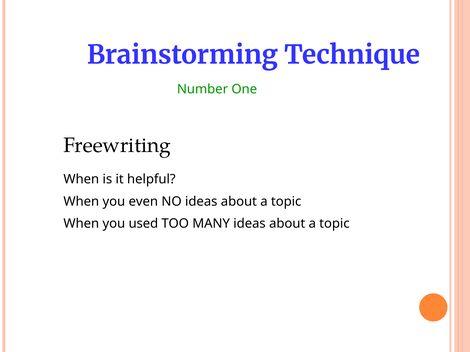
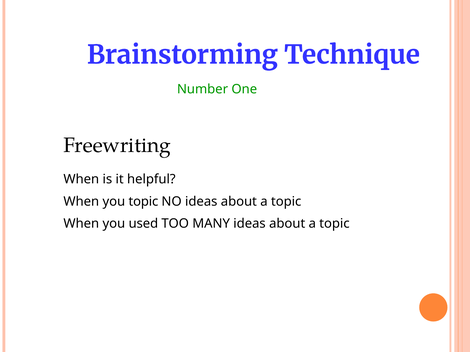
you even: even -> topic (143, 202)
